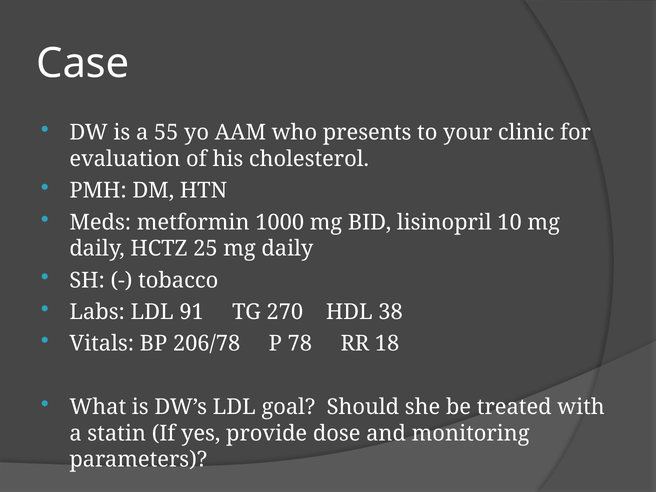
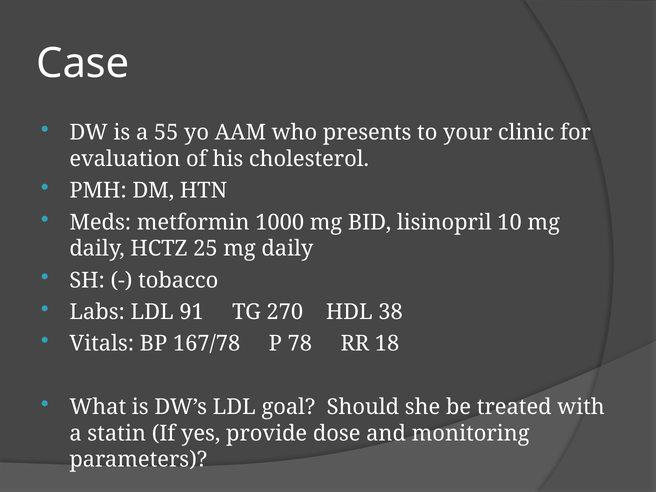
206/78: 206/78 -> 167/78 (207, 344)
